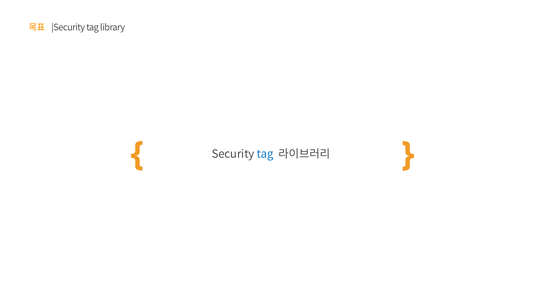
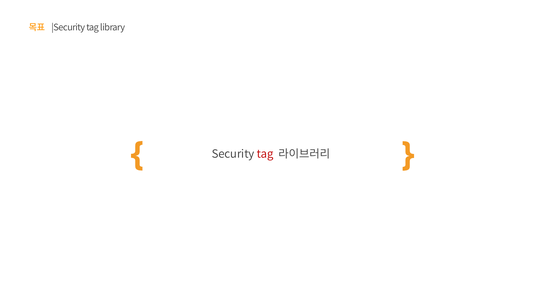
tag colour: blue -> red (265, 154)
